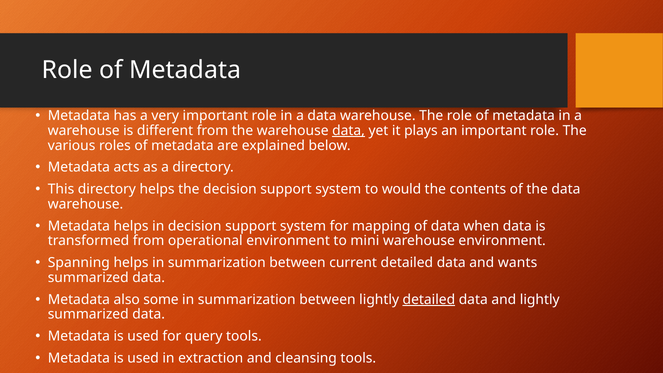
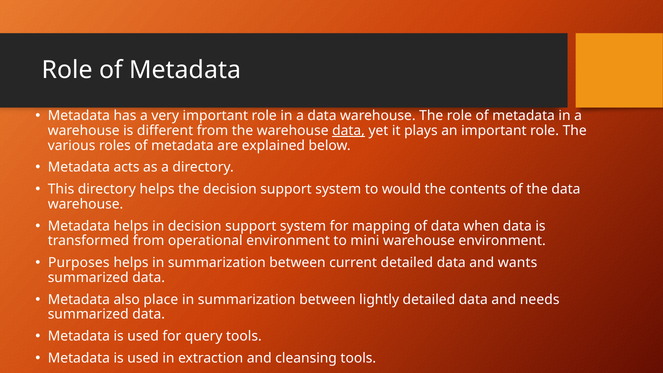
Spanning: Spanning -> Purposes (79, 263)
some: some -> place (161, 299)
detailed underline: present -> none (429, 299)
and lightly: lightly -> needs (540, 299)
